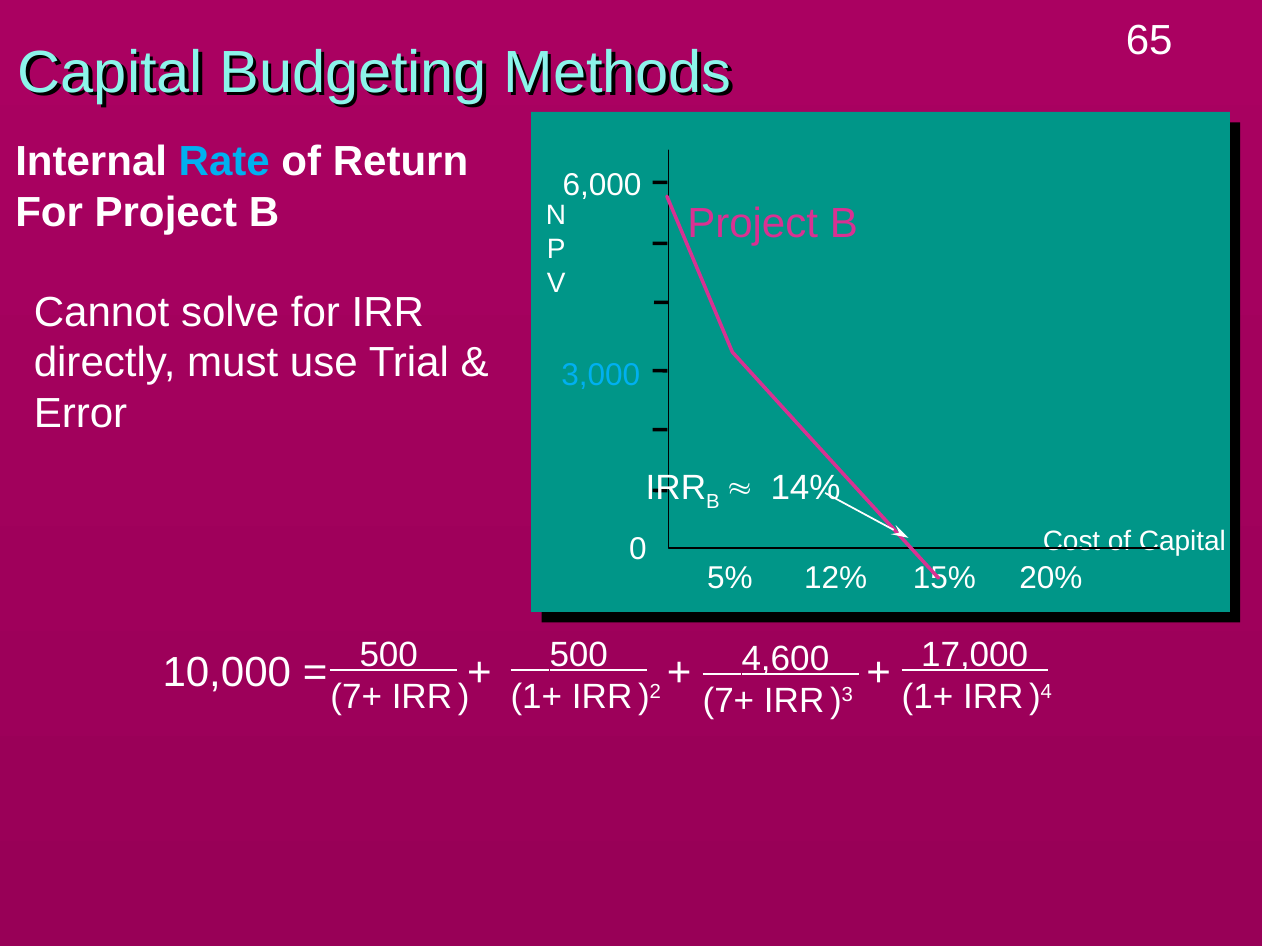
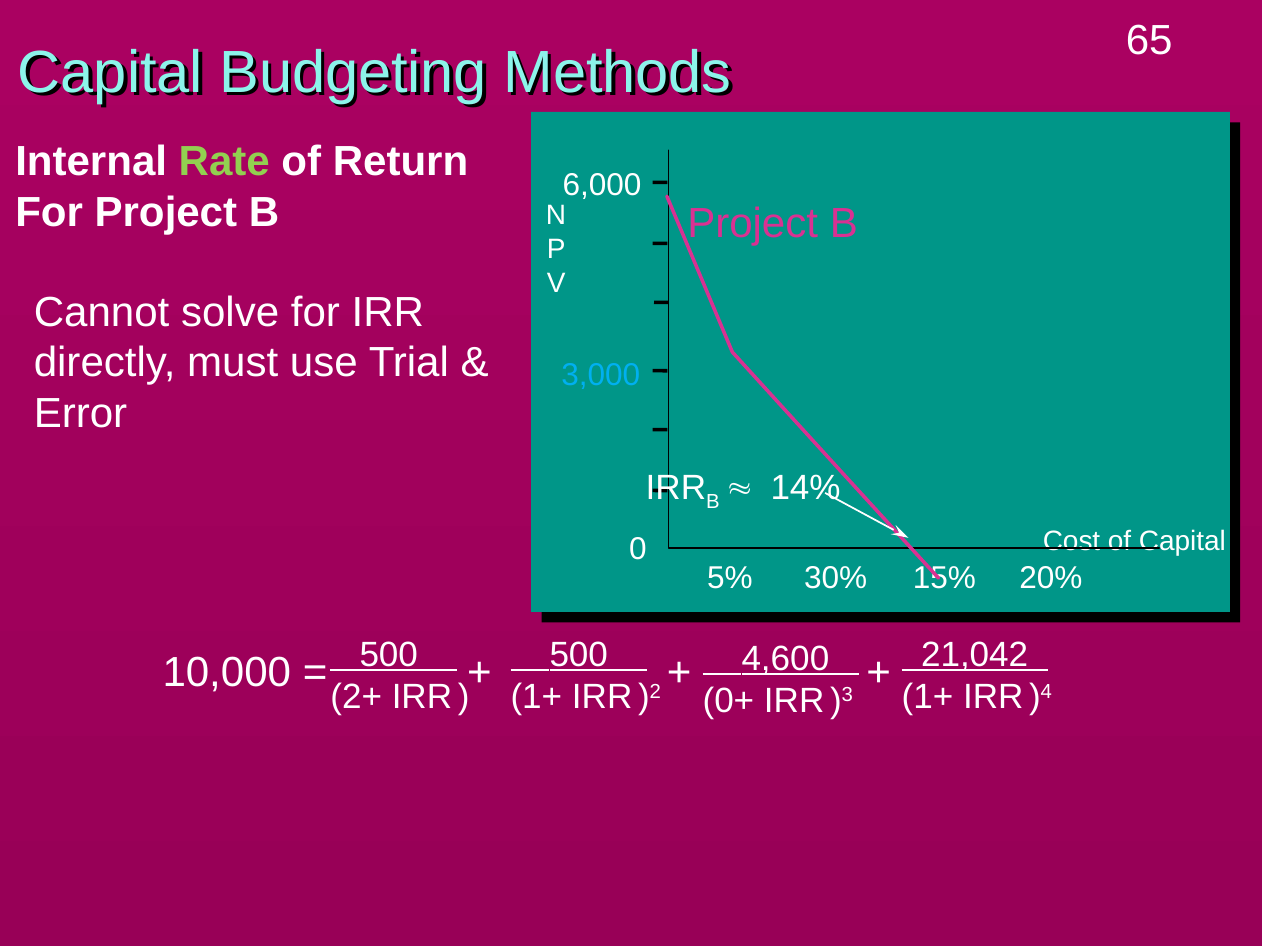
Rate colour: light blue -> light green (224, 162)
12%: 12% -> 30% (836, 578)
17,000: 17,000 -> 21,042 (975, 655)
7+: 7+ -> 2+ (356, 697)
7+: 7+ -> 0+ (728, 701)
